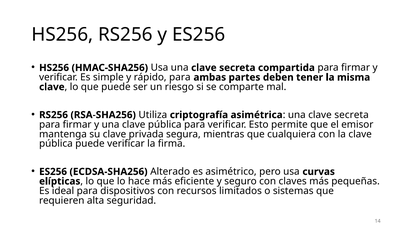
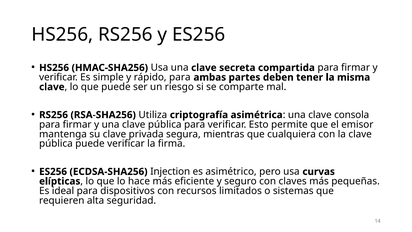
secreta: secreta -> consola (352, 115)
Alterado: Alterado -> Injection (170, 171)
